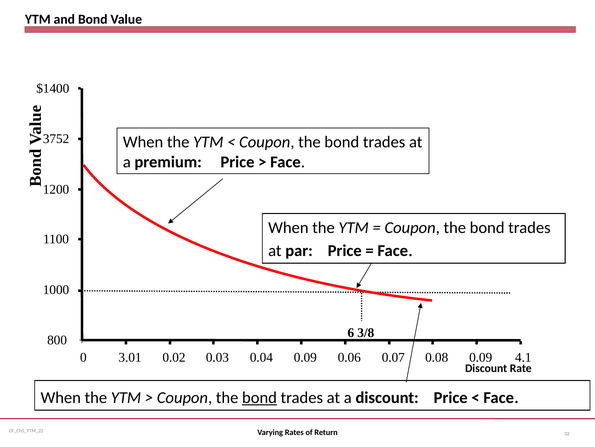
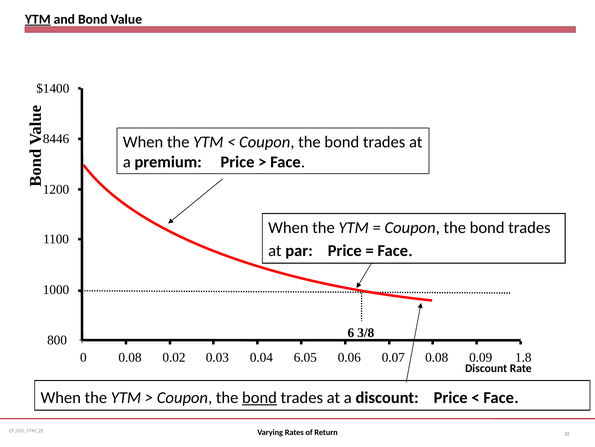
YTM underline: none -> present (38, 19)
3752: 3752 -> 8446 (56, 139)
0 3.01: 3.01 -> 0.08 (130, 357)
0.04 0.09: 0.09 -> 6.05 (305, 357)
4.1: 4.1 -> 1.8 (523, 357)
